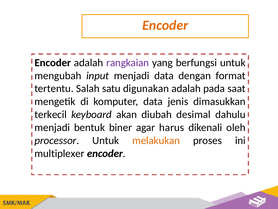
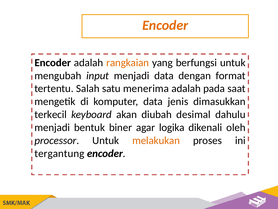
rangkaian colour: purple -> orange (128, 63)
digunakan: digunakan -> menerima (146, 88)
harus: harus -> logika (172, 127)
multiplexer: multiplexer -> tergantung (59, 153)
